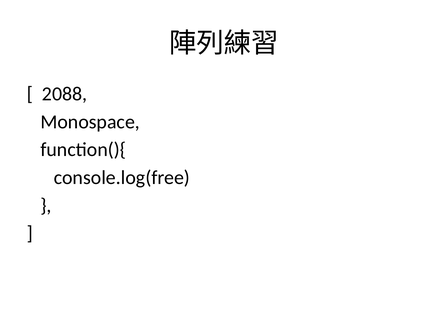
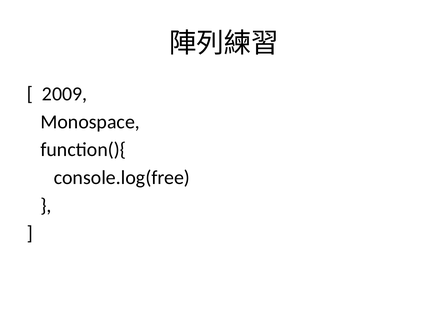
2088: 2088 -> 2009 (65, 94)
